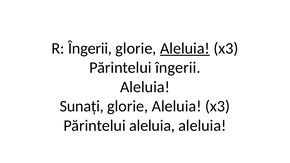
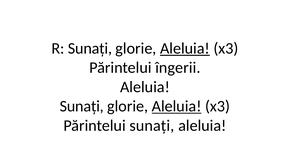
R Îngerii: Îngerii -> Sunați (90, 48)
Aleluia underline: none -> present (177, 106)
Părintelui aleluia: aleluia -> sunați (152, 126)
